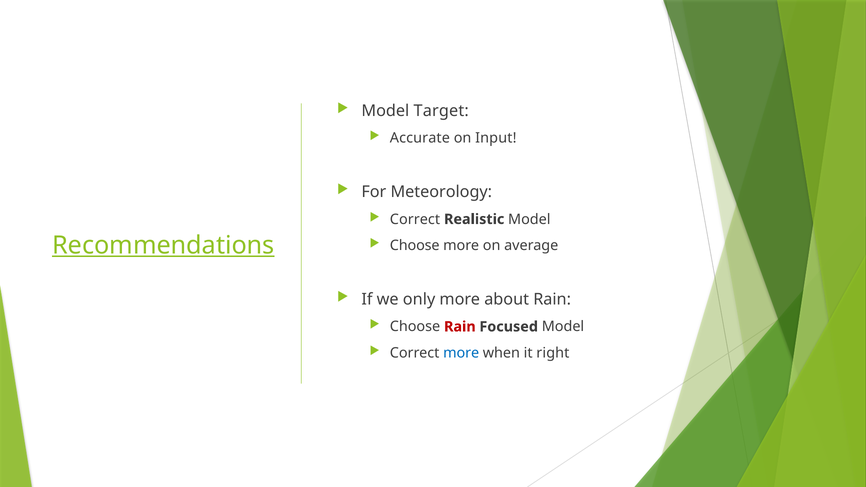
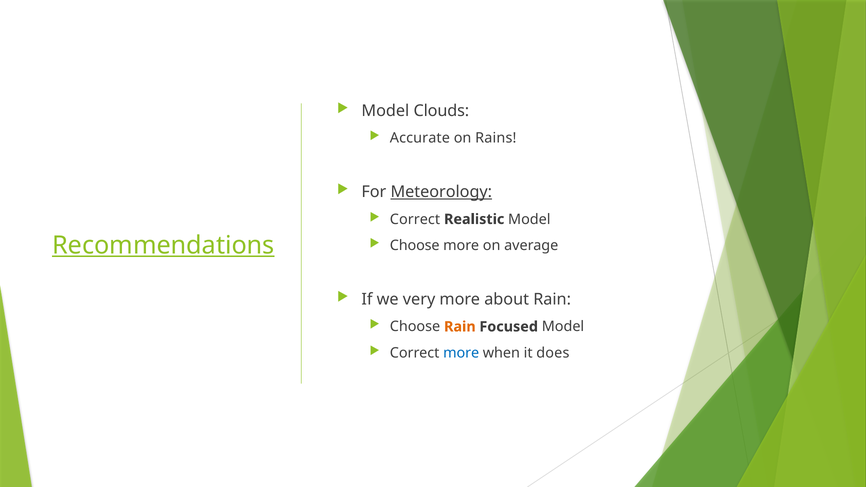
Target: Target -> Clouds (441, 111)
Input: Input -> Rains (496, 138)
Meteorology underline: none -> present (441, 192)
only: only -> very (419, 299)
Rain colour: red -> orange (460, 327)
right: right -> does (553, 353)
